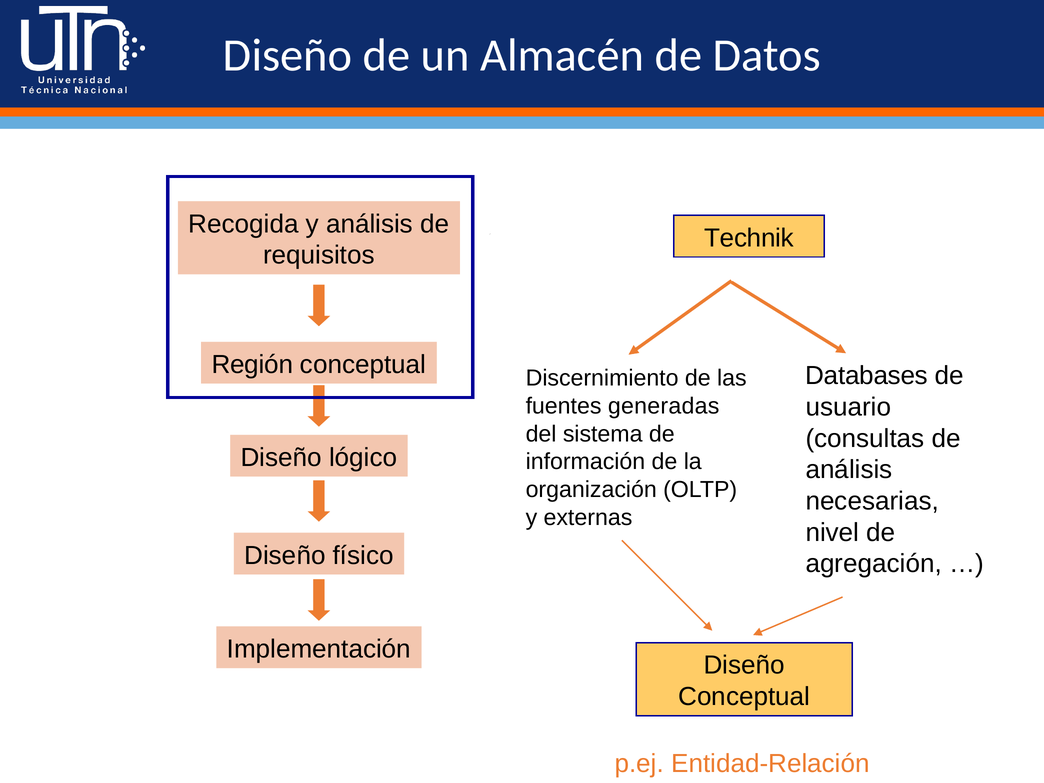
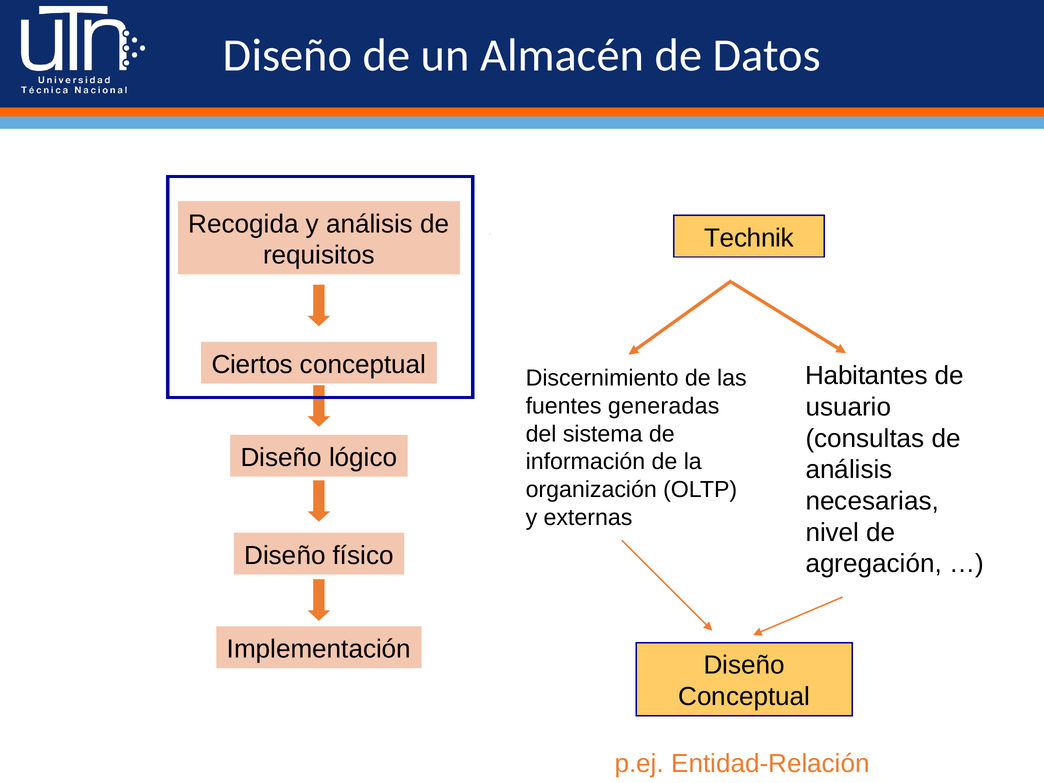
Región: Región -> Ciertos (252, 365)
Databases: Databases -> Habitantes (867, 376)
